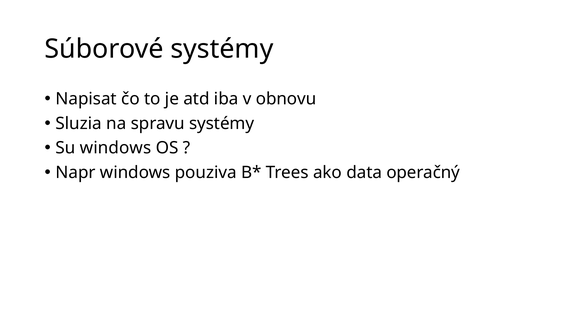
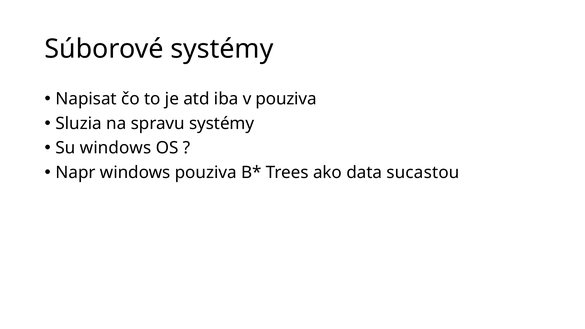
v obnovu: obnovu -> pouziva (286, 99)
operačný: operačný -> sucastou (423, 172)
